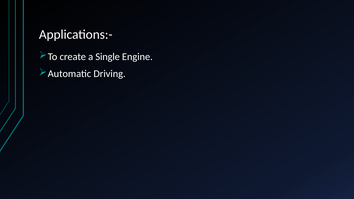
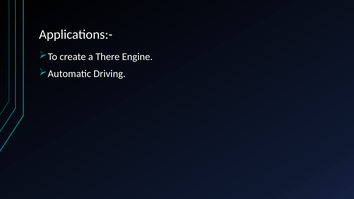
Single: Single -> There (108, 57)
